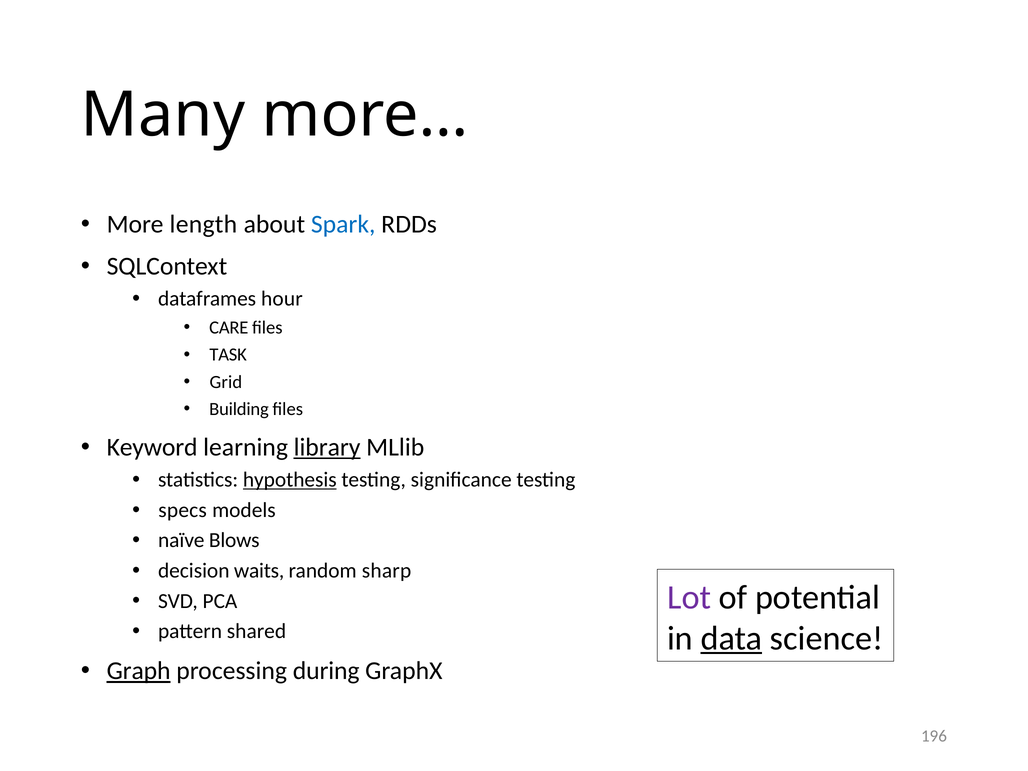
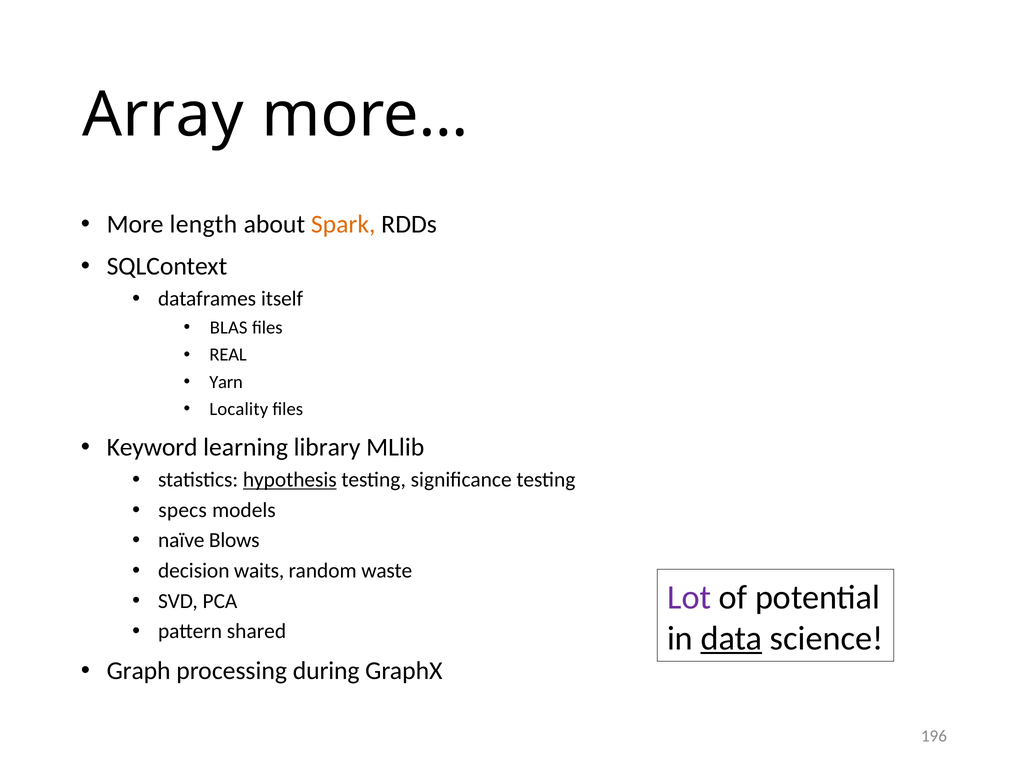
Many: Many -> Array (163, 115)
Spark colour: blue -> orange (343, 224)
hour: hour -> itself (282, 299)
CARE: CARE -> BLAS (229, 328)
TASK: TASK -> REAL (228, 355)
Grid: Grid -> Yarn (226, 382)
Building: Building -> Locality (239, 409)
library underline: present -> none (327, 447)
sharp: sharp -> waste (387, 571)
Graph underline: present -> none (139, 671)
